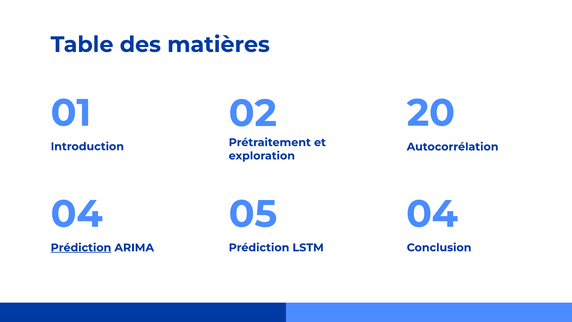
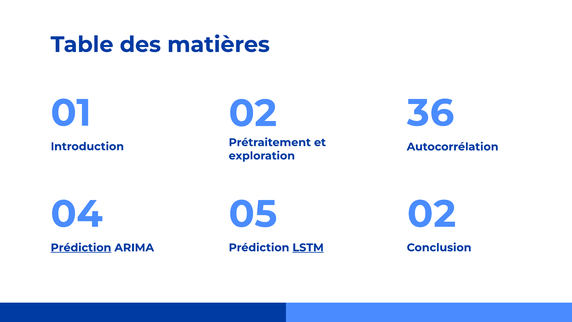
20: 20 -> 36 (431, 113)
05 04: 04 -> 02 (432, 214)
LSTM underline: none -> present (308, 247)
